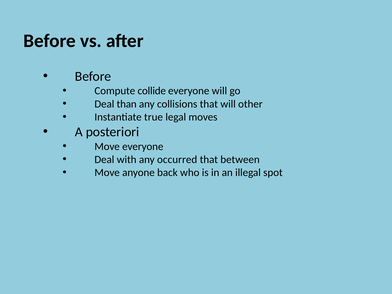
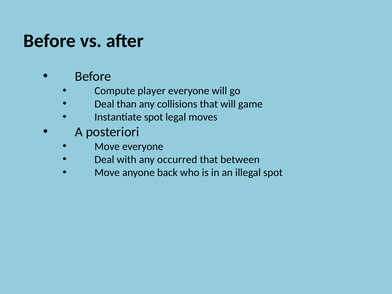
collide: collide -> player (152, 91)
other: other -> game (250, 104)
Instantiate true: true -> spot (154, 117)
